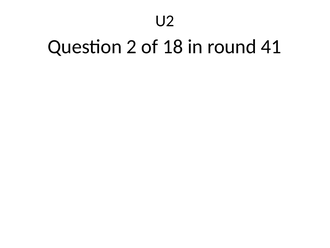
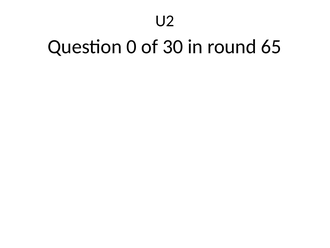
2: 2 -> 0 (132, 47)
18: 18 -> 30 (173, 47)
41: 41 -> 65 (271, 47)
